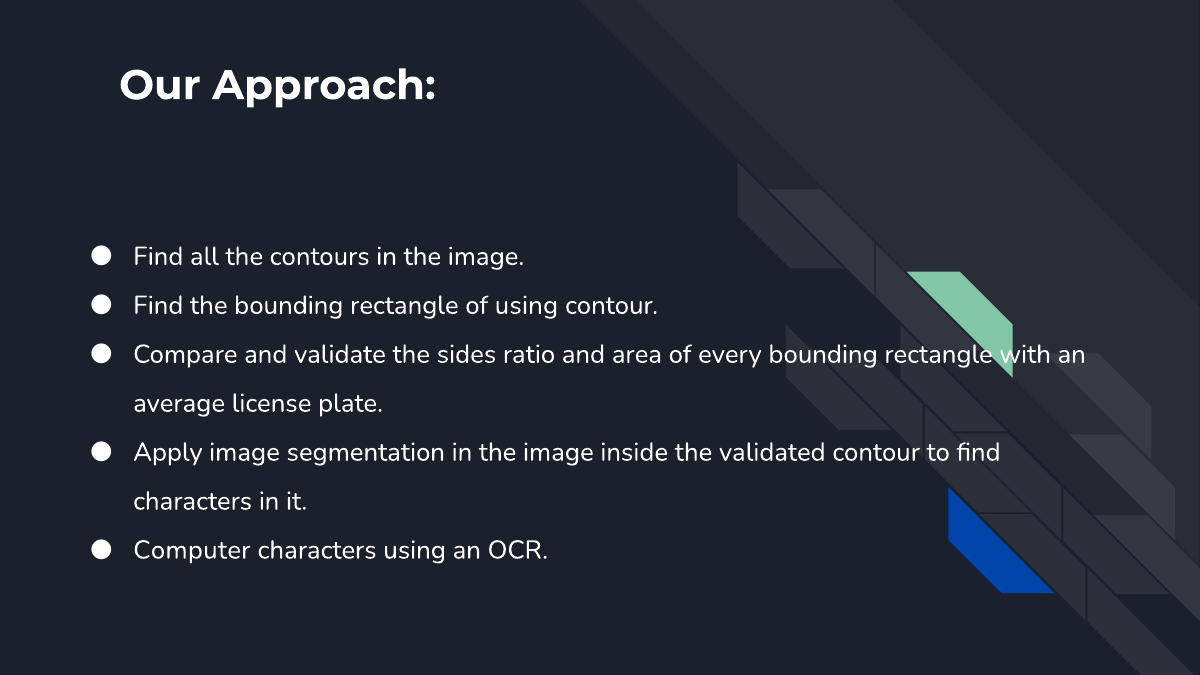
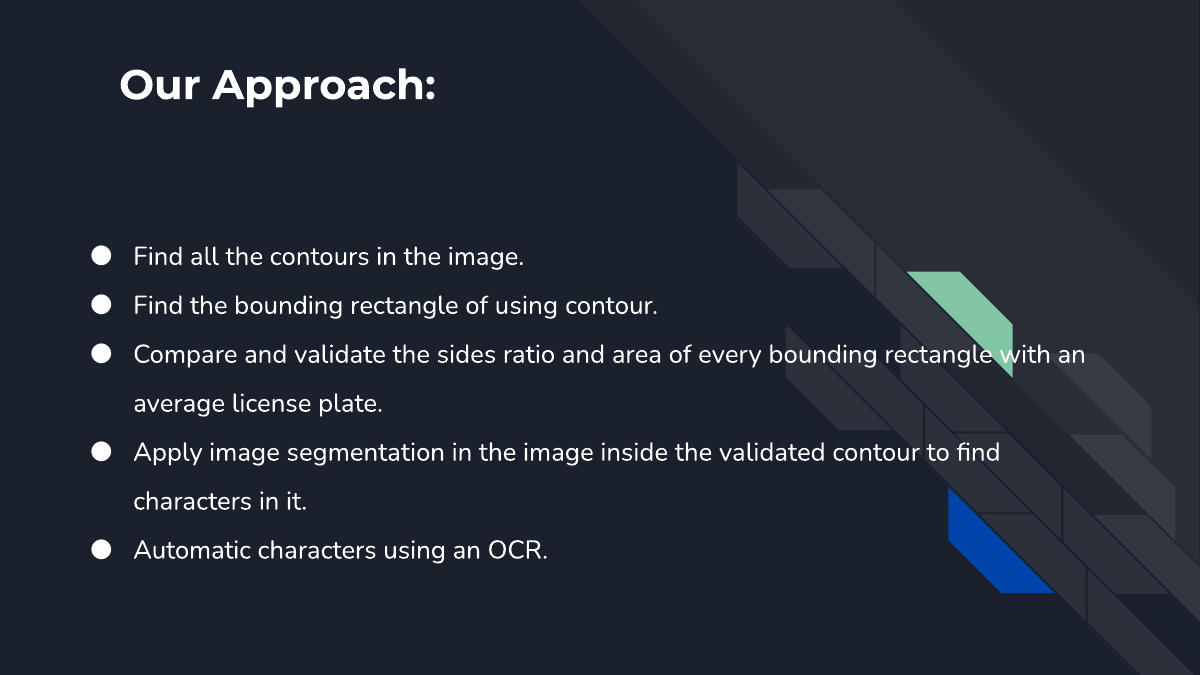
Computer: Computer -> Automatic (192, 550)
